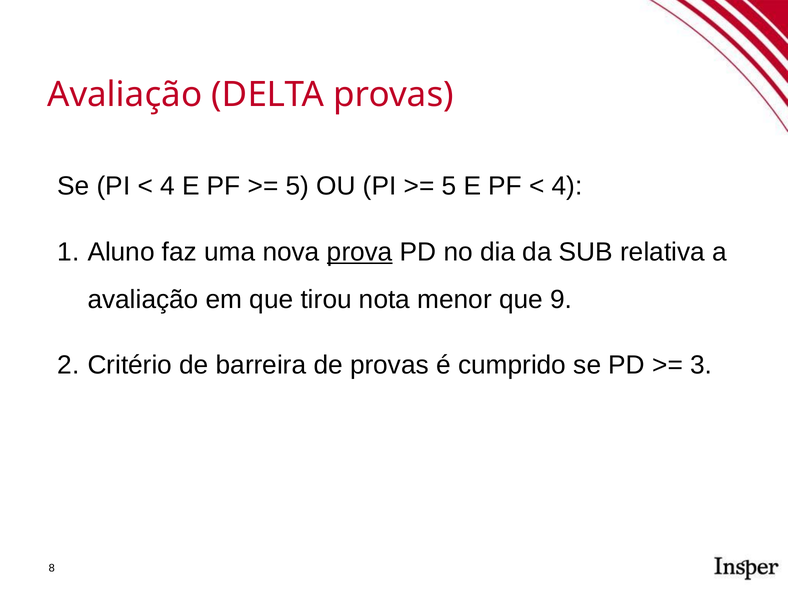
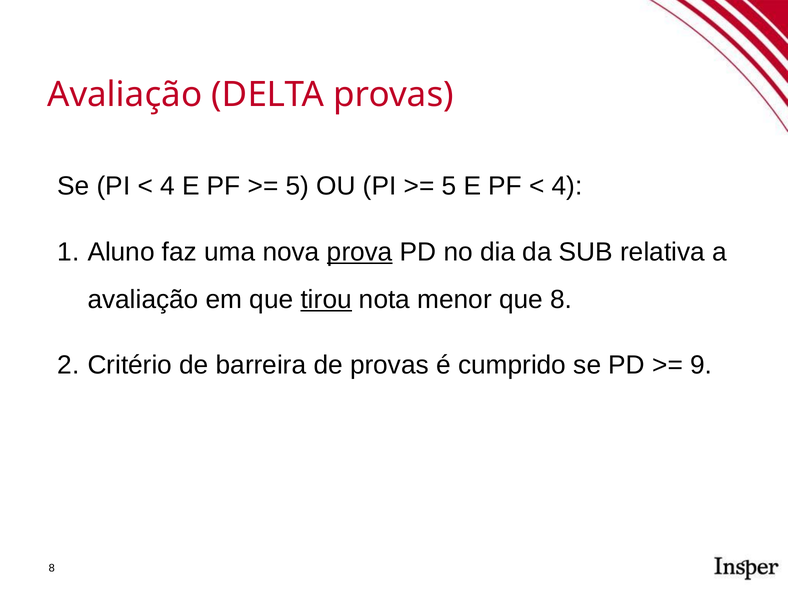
tirou underline: none -> present (326, 299)
que 9: 9 -> 8 (561, 299)
3: 3 -> 9 (701, 365)
